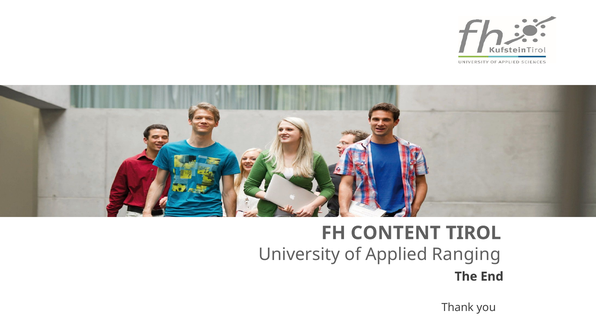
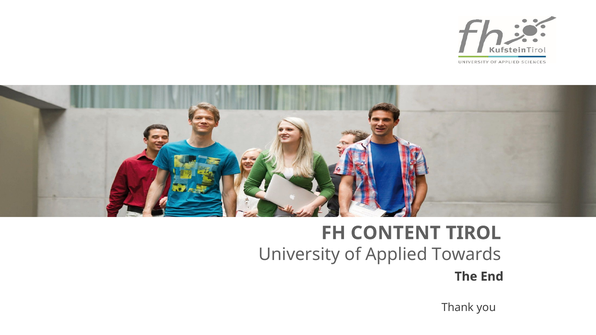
Ranging: Ranging -> Towards (467, 255)
